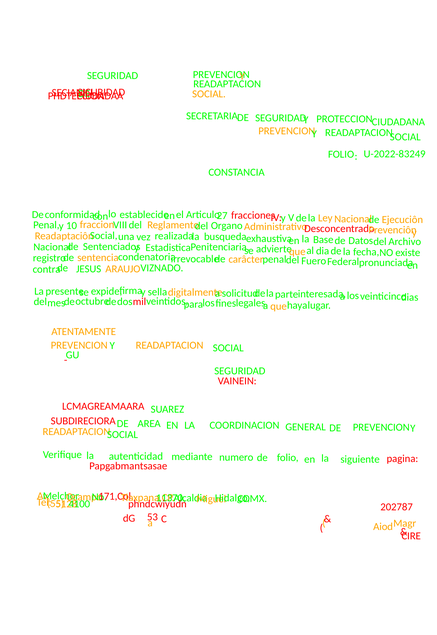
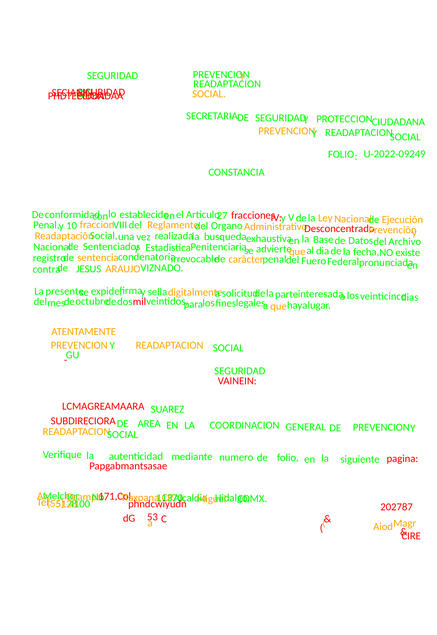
U-2022-83249: U-2022-83249 -> U-2022-09249 (395, 154)
